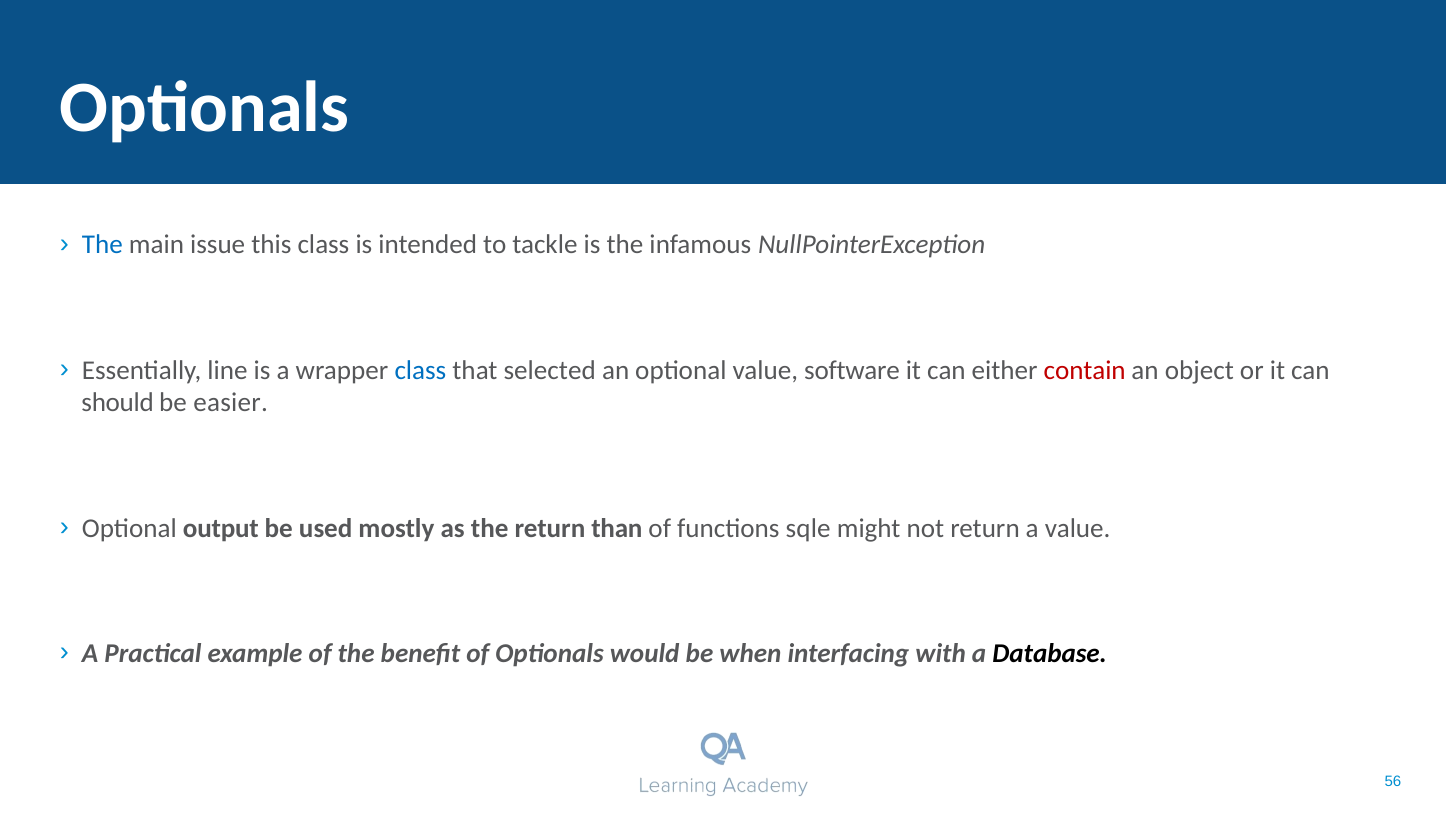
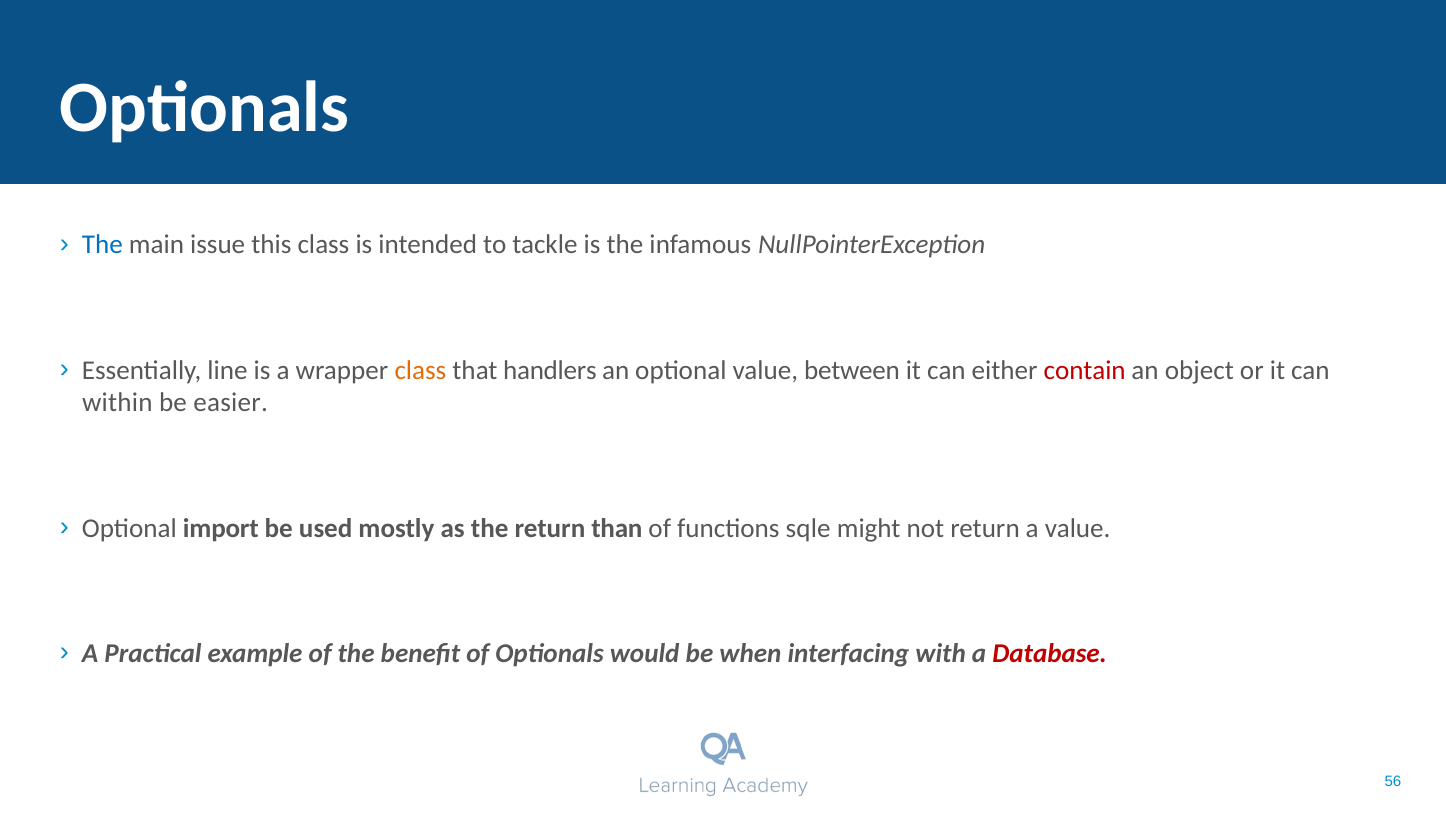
class colour: blue -> orange (420, 370)
selected: selected -> handlers (550, 370)
software: software -> between (852, 370)
should: should -> within (117, 403)
output: output -> import (221, 528)
Database colour: black -> red (1050, 654)
